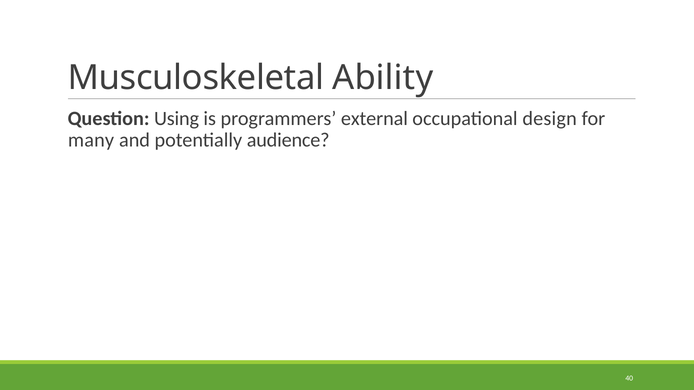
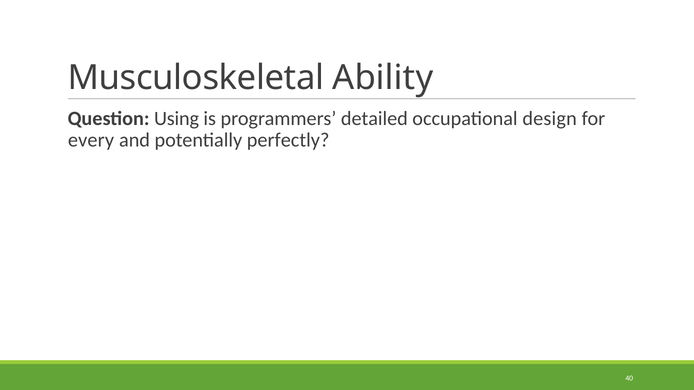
external: external -> detailed (374, 118)
many: many -> every (91, 140)
audience: audience -> perfectly (288, 140)
